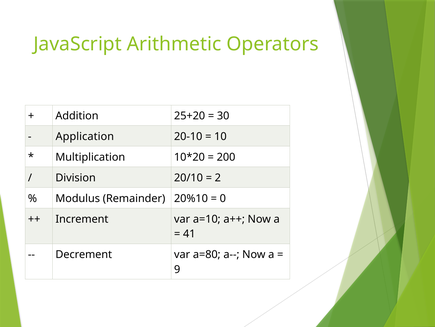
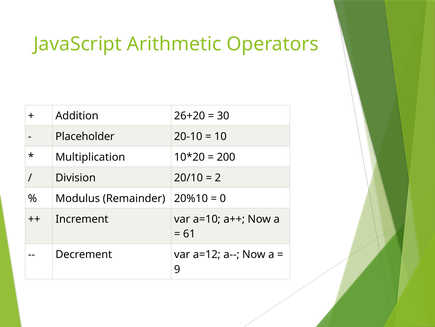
25+20: 25+20 -> 26+20 (190, 116)
Application: Application -> Placeholder (85, 136)
41: 41 -> 61 (189, 233)
a=80: a=80 -> a=12 (207, 254)
